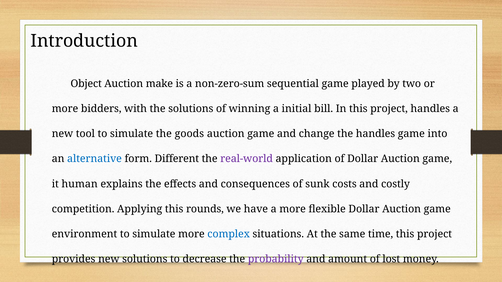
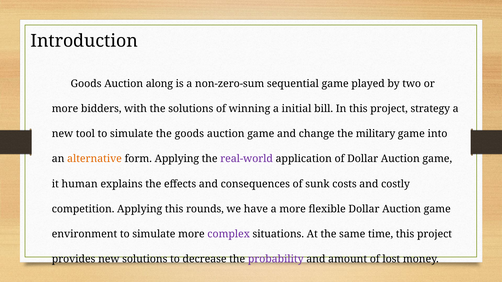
Object: Object -> Goods (86, 84)
make: make -> along (159, 84)
project handles: handles -> strategy (430, 109)
the handles: handles -> military (376, 134)
alternative colour: blue -> orange (94, 159)
form Different: Different -> Applying (177, 159)
complex colour: blue -> purple (229, 234)
